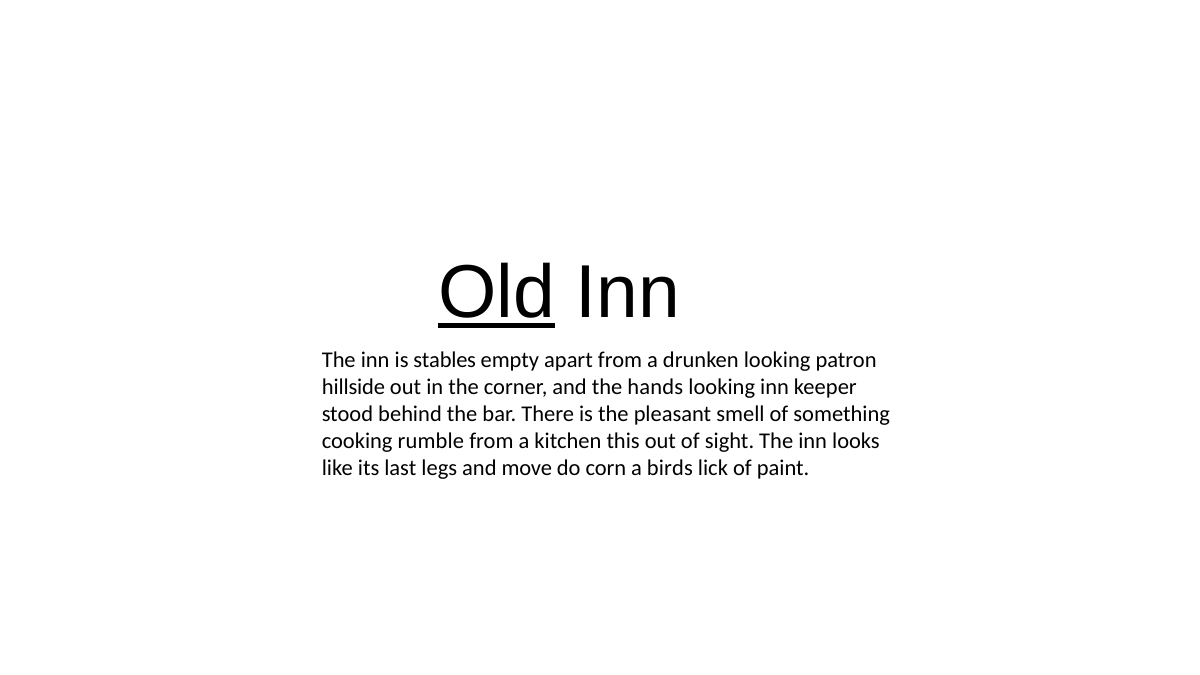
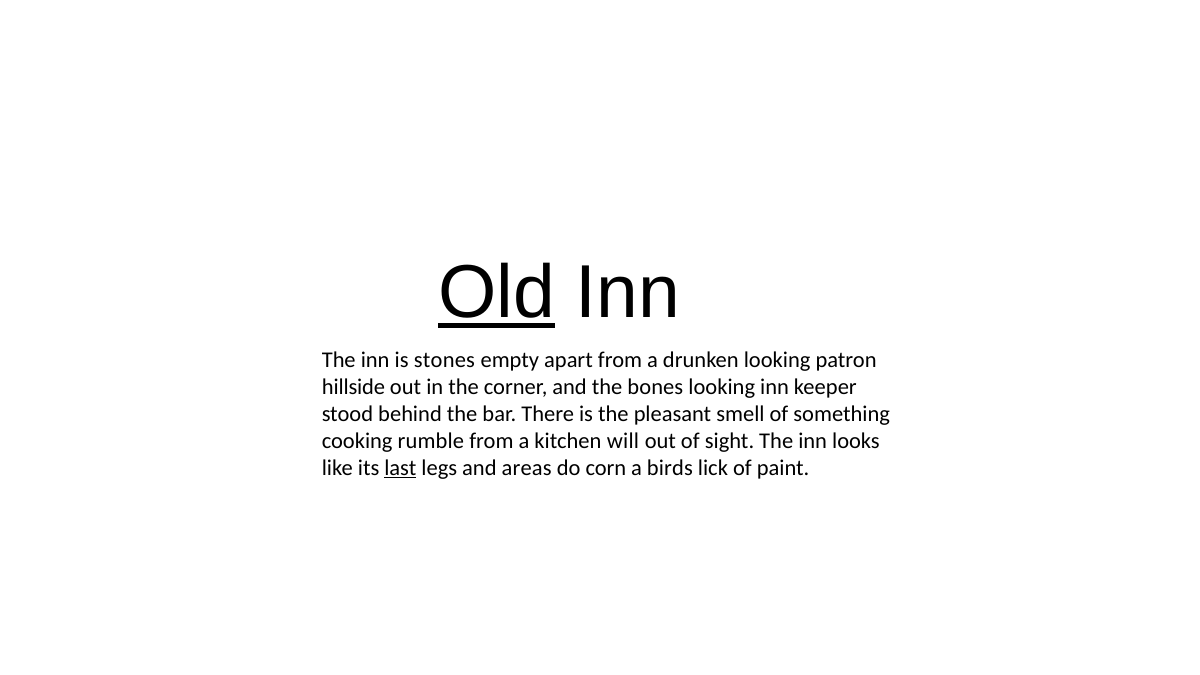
stables: stables -> stones (444, 360)
hands: hands -> bones (655, 387)
this: this -> will (623, 441)
last underline: none -> present (400, 468)
move: move -> areas (527, 468)
